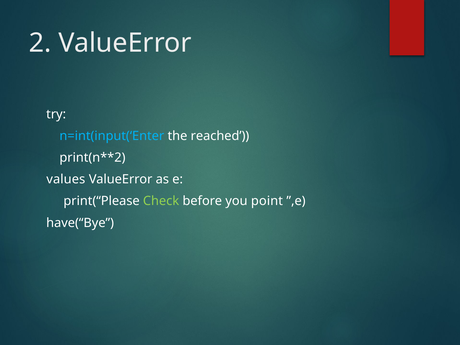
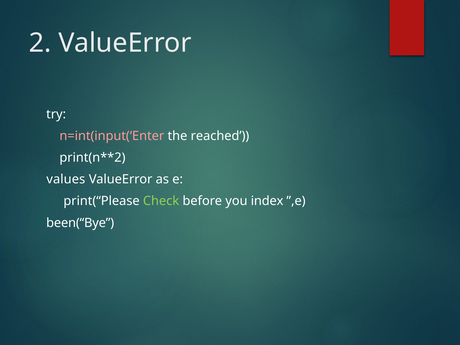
n=int(input(‘Enter colour: light blue -> pink (112, 136)
point: point -> index (267, 201)
have(“Bye: have(“Bye -> been(“Bye (80, 223)
